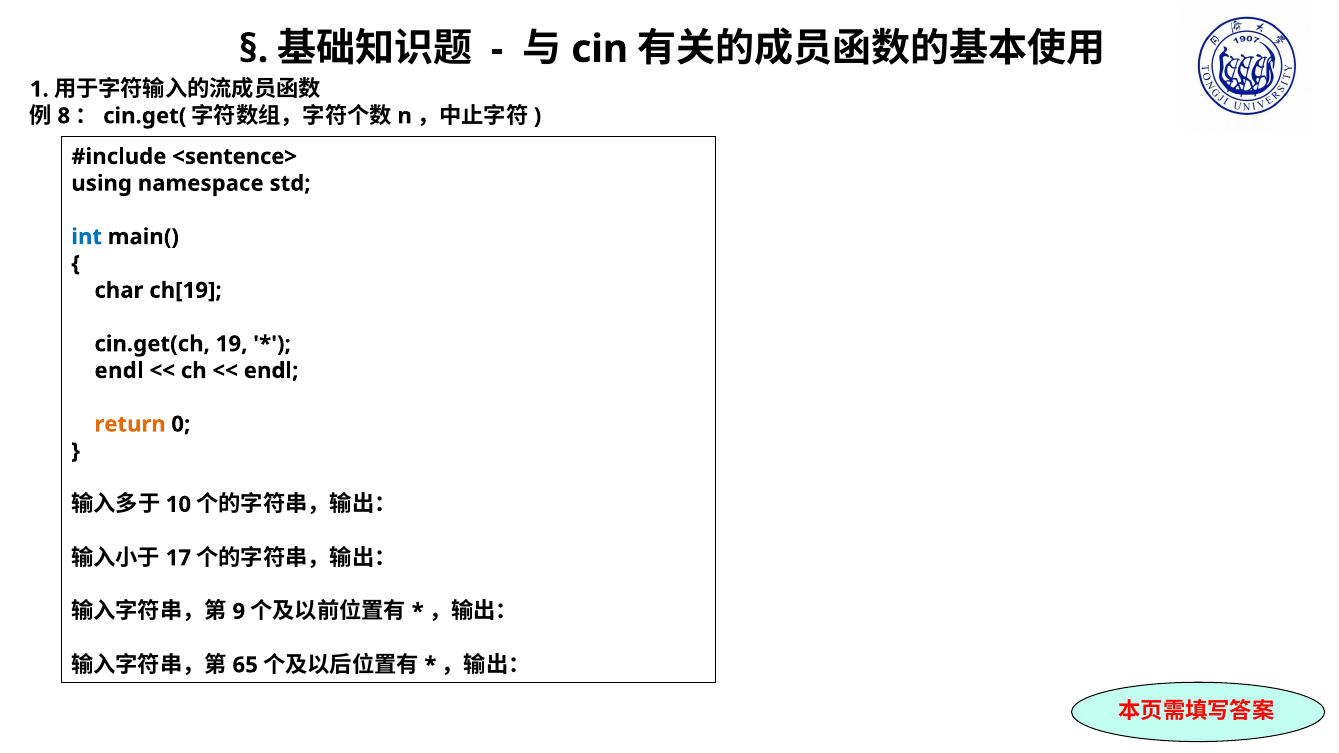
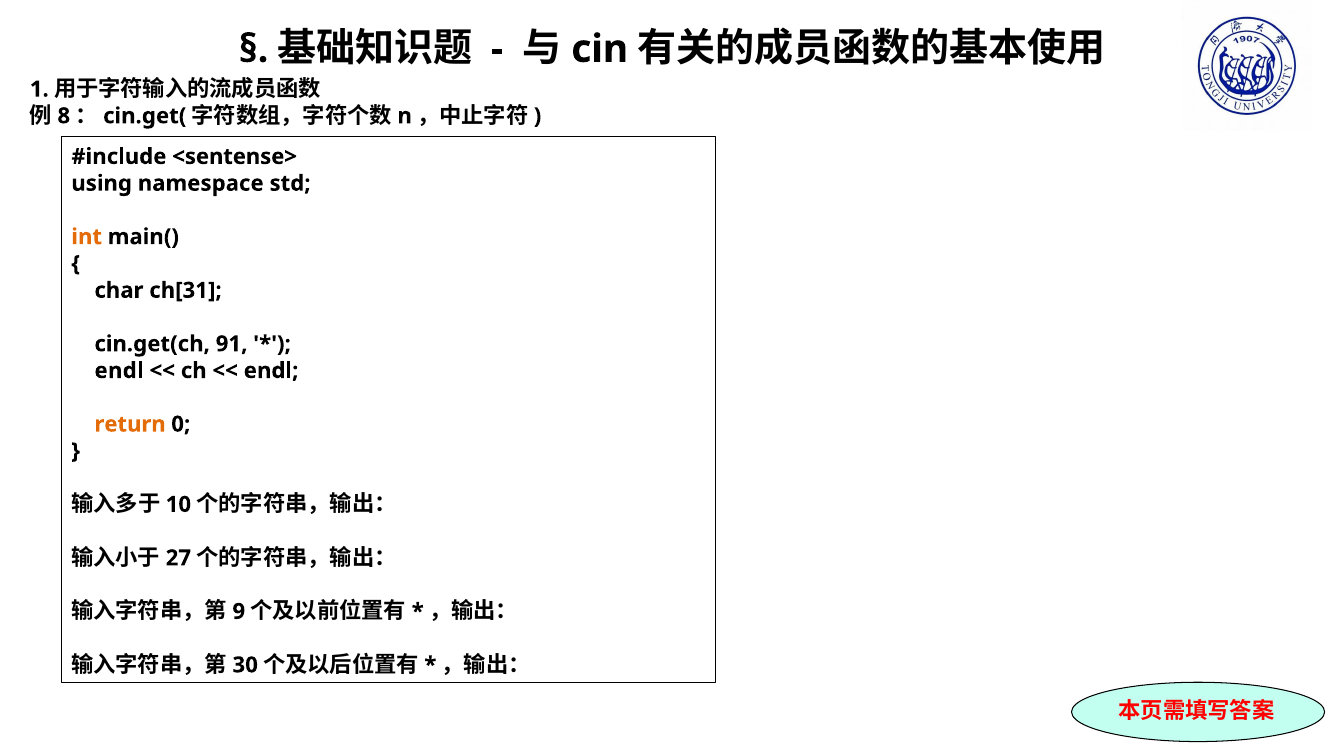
<sentence>: <sentence> -> <sentense> (235, 157)
int colour: blue -> orange (87, 237)
ch[19: ch[19 -> ch[31 (185, 290)
19: 19 -> 91 (232, 344)
17: 17 -> 27 (178, 558)
65: 65 -> 30 (245, 665)
